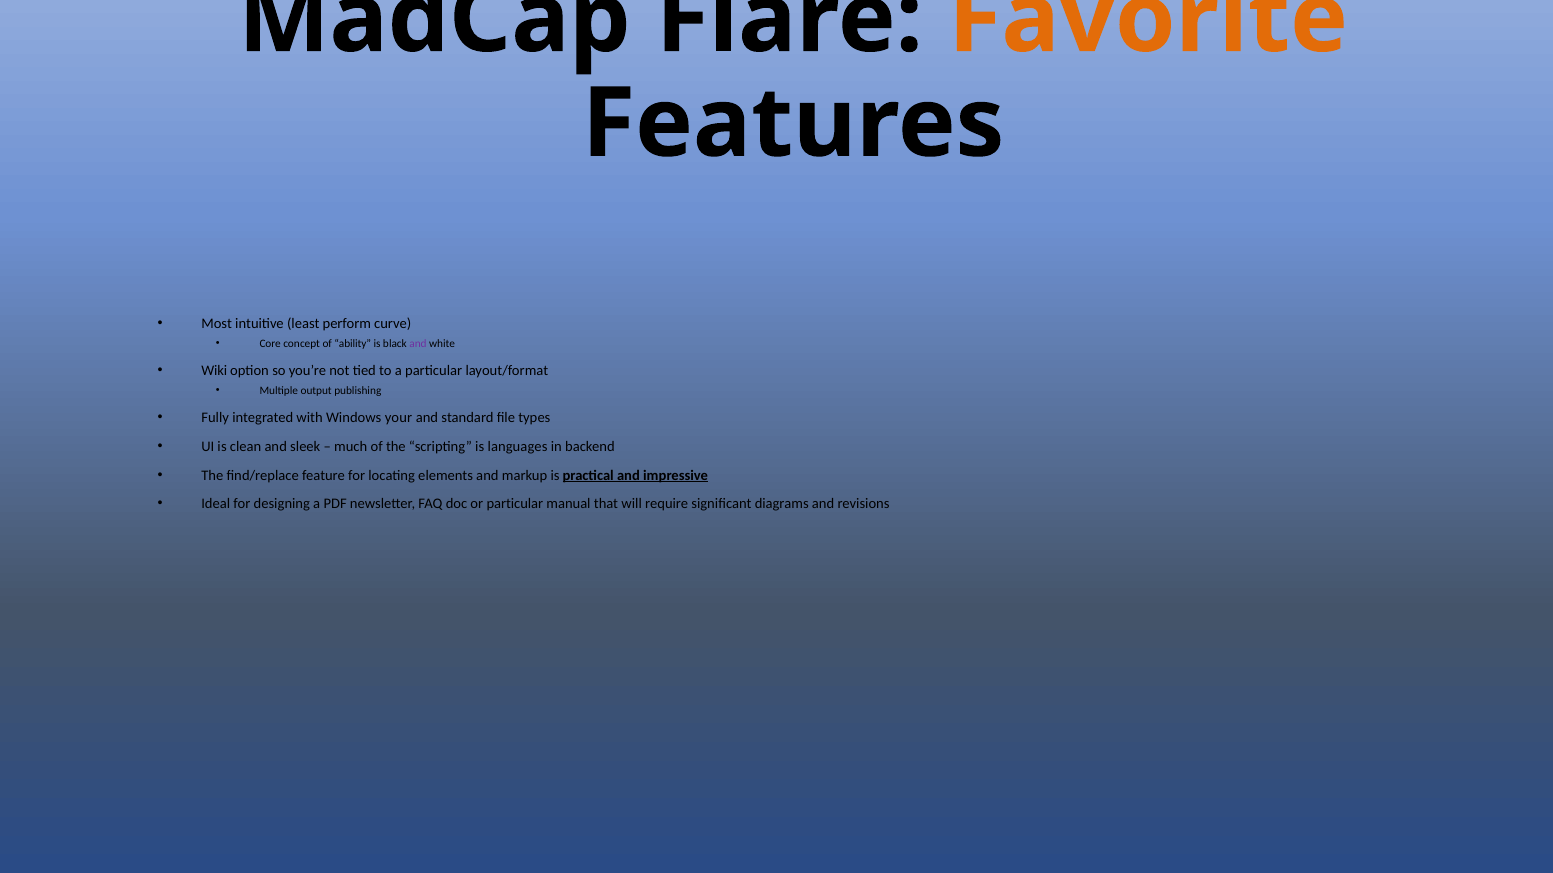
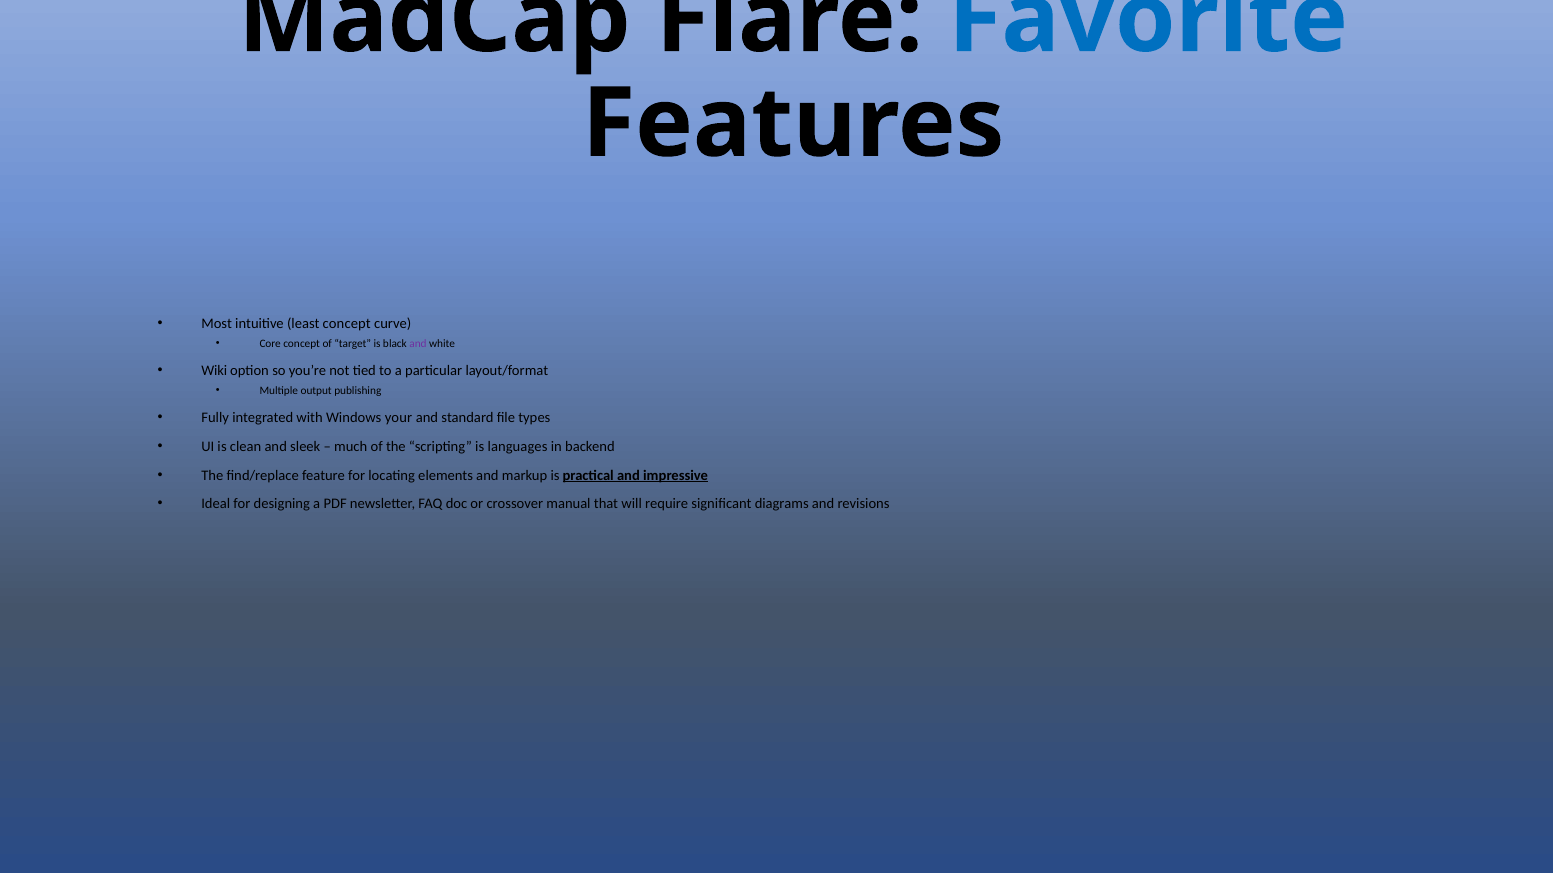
Favorite colour: orange -> blue (1148, 19)
least perform: perform -> concept (347, 324)
ability: ability -> target (353, 344)
or particular: particular -> crossover (515, 504)
